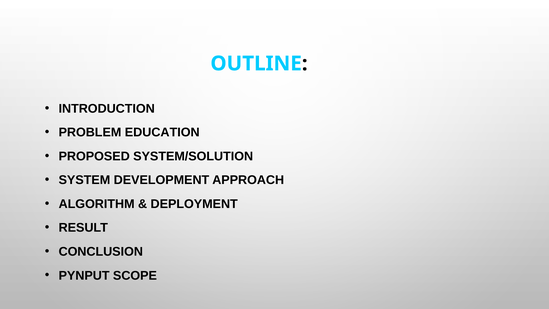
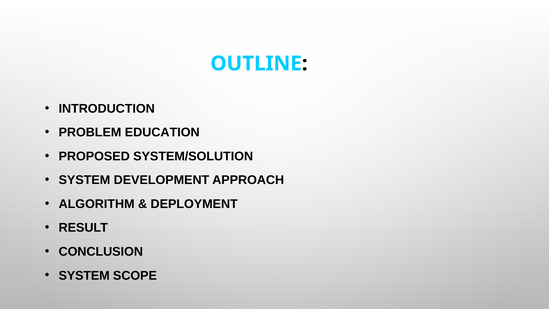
PYNPUT: PYNPUT -> SYSTEM (84, 275)
